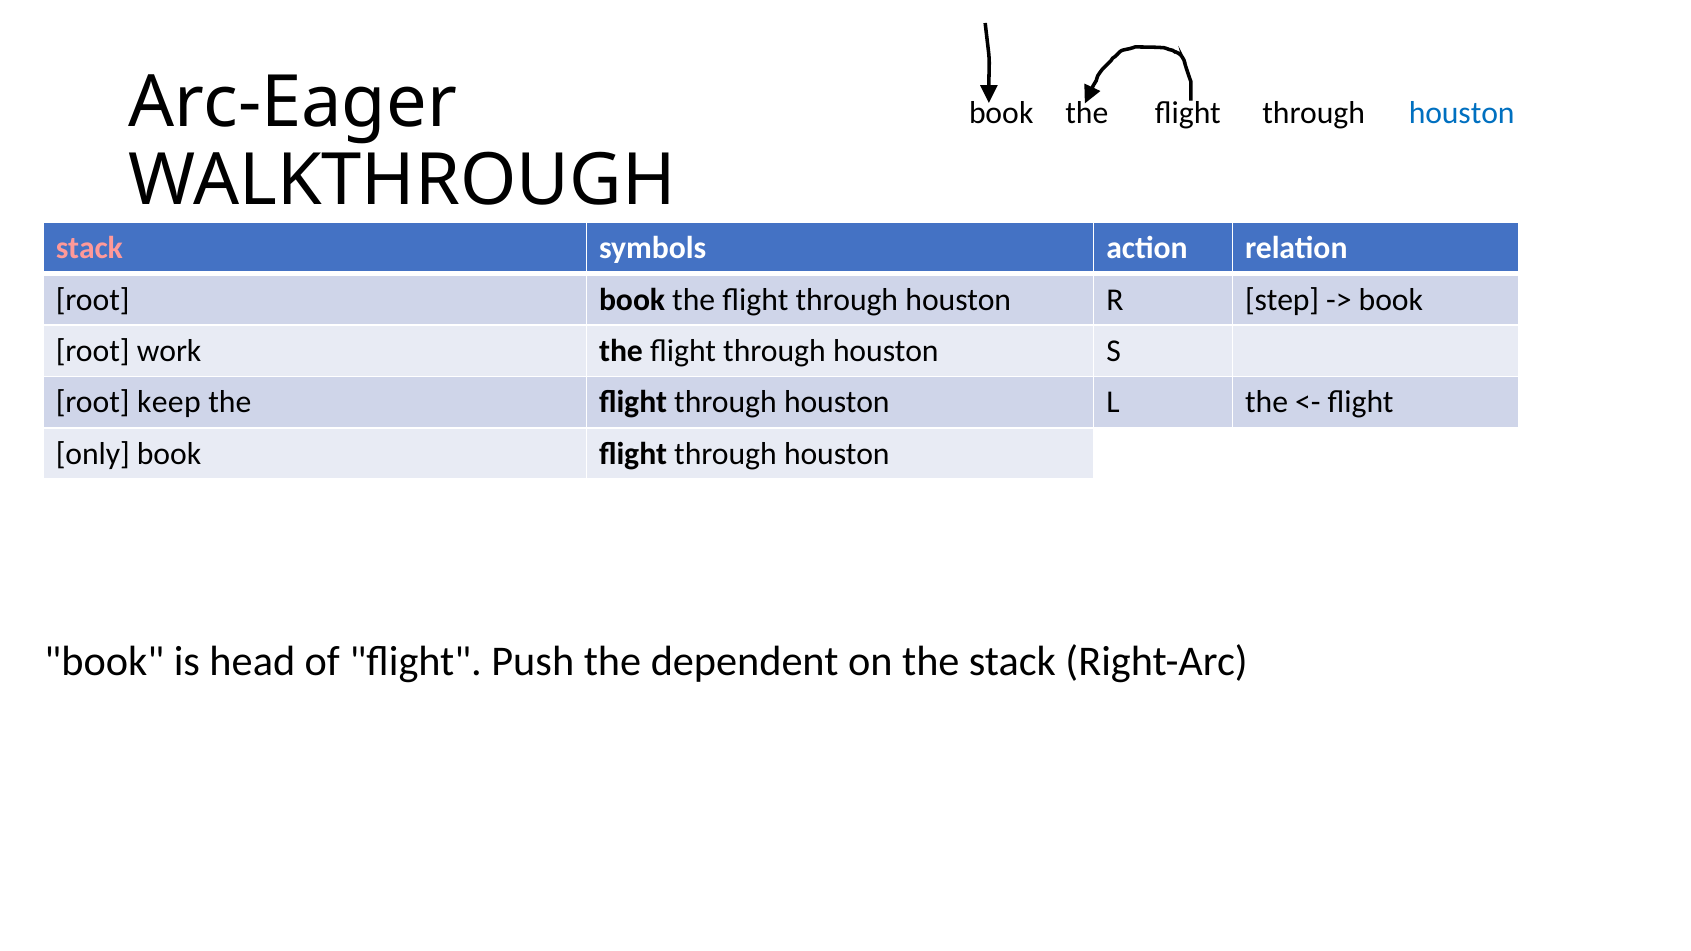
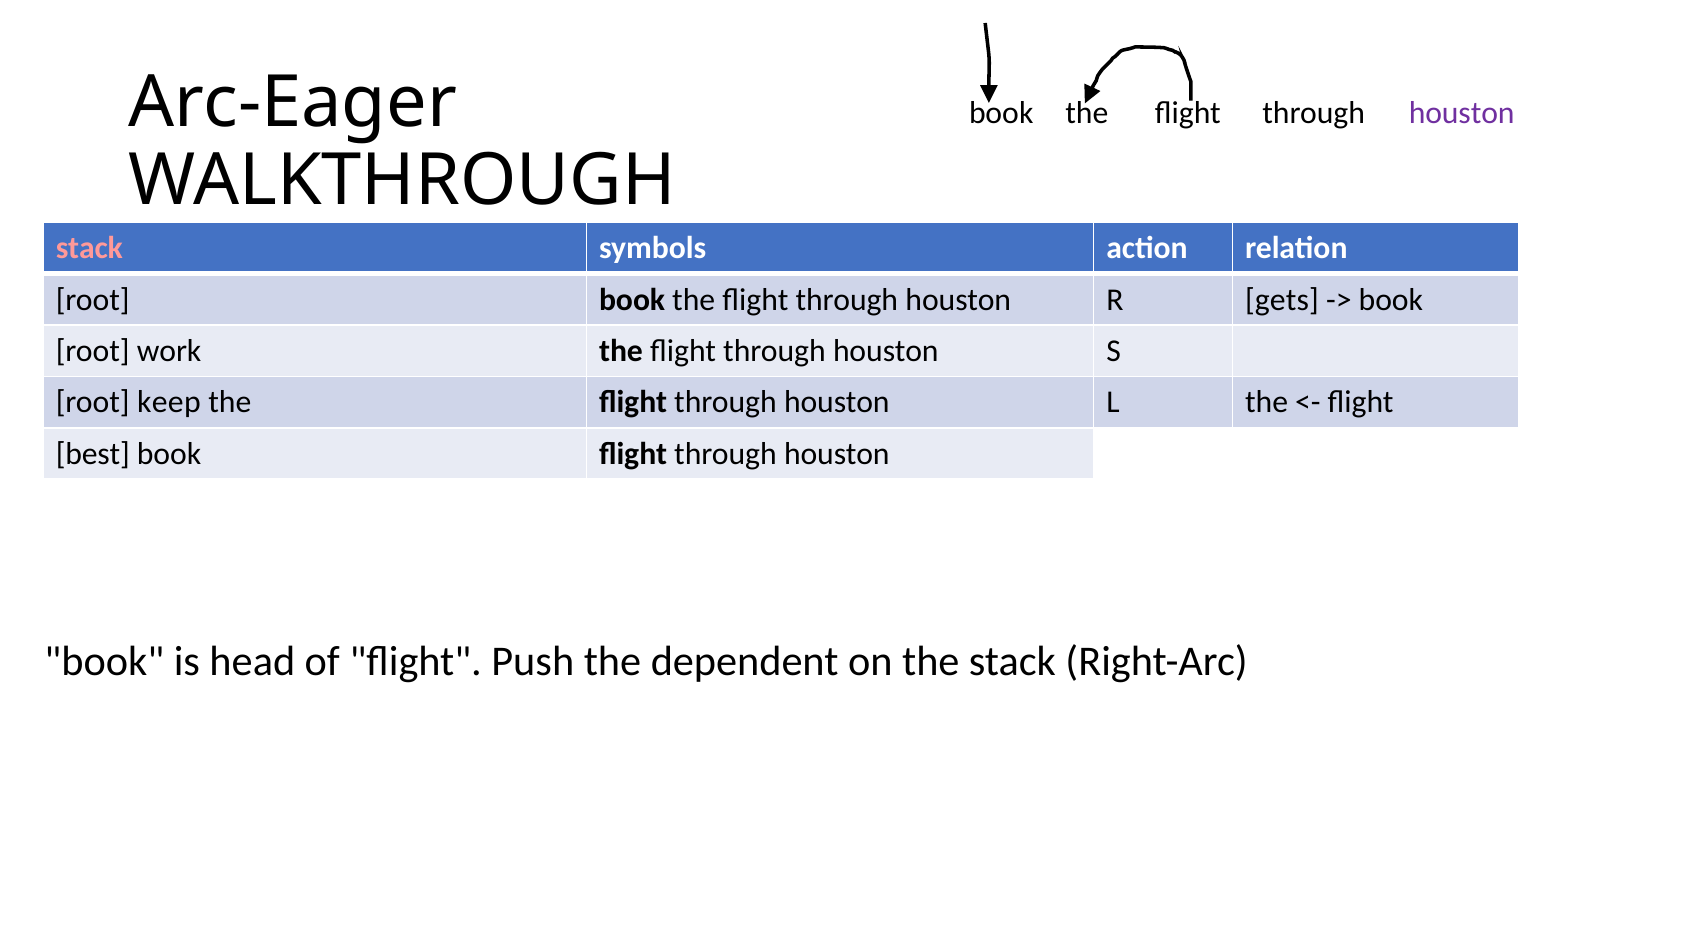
houston colour: blue -> purple (1462, 113)
step: step -> gets (1282, 300)
only: only -> best (93, 454)
